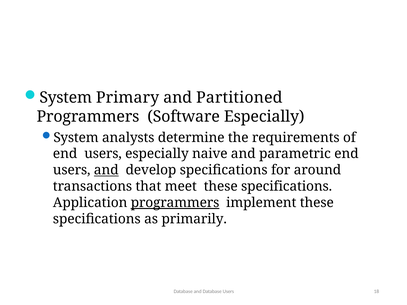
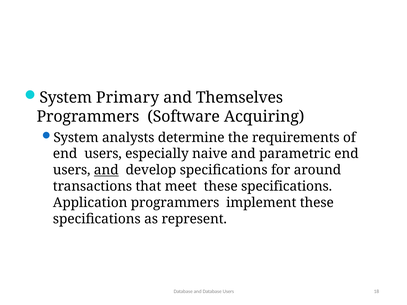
Partitioned: Partitioned -> Themselves (239, 98)
Software Especially: Especially -> Acquiring (264, 117)
programmers underline: present -> none (175, 203)
primarily: primarily -> represent (194, 219)
